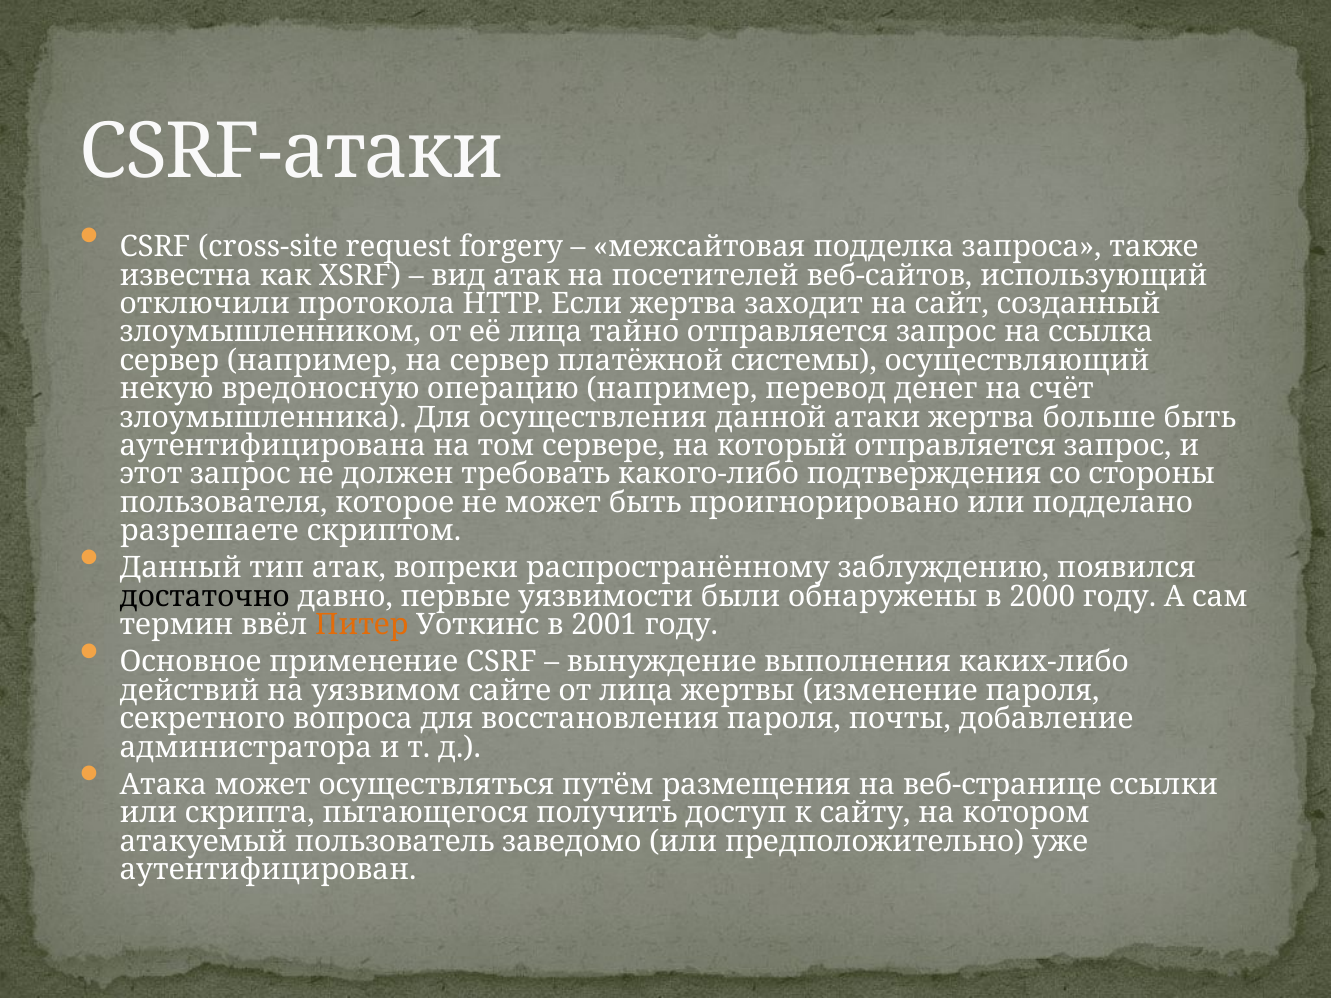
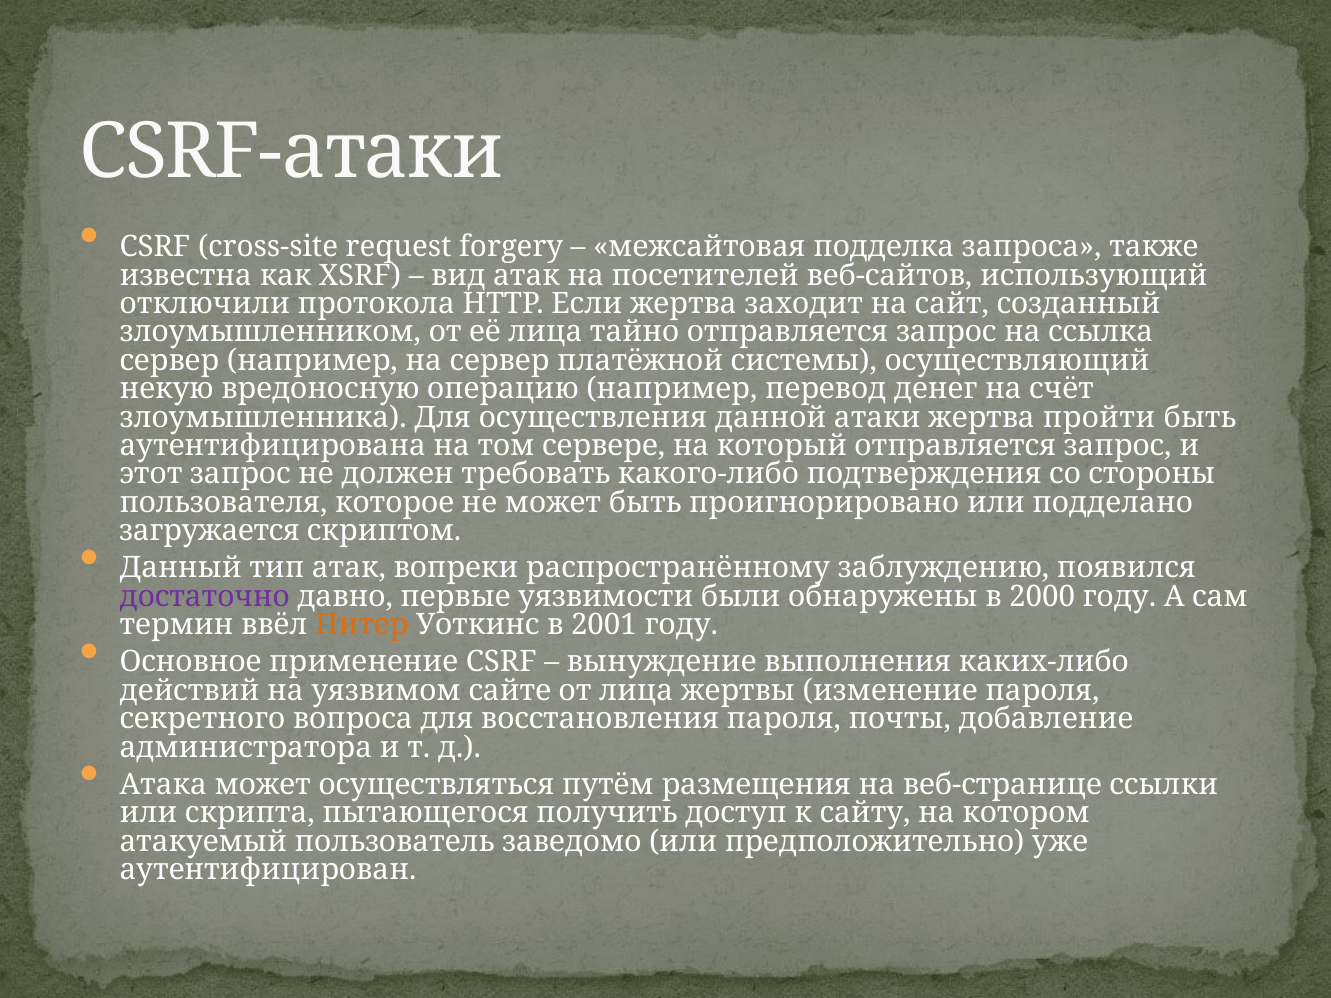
больше: больше -> пройти (1099, 417)
разрешаете: разрешаете -> загружается (210, 531)
достаточно colour: black -> purple (205, 597)
